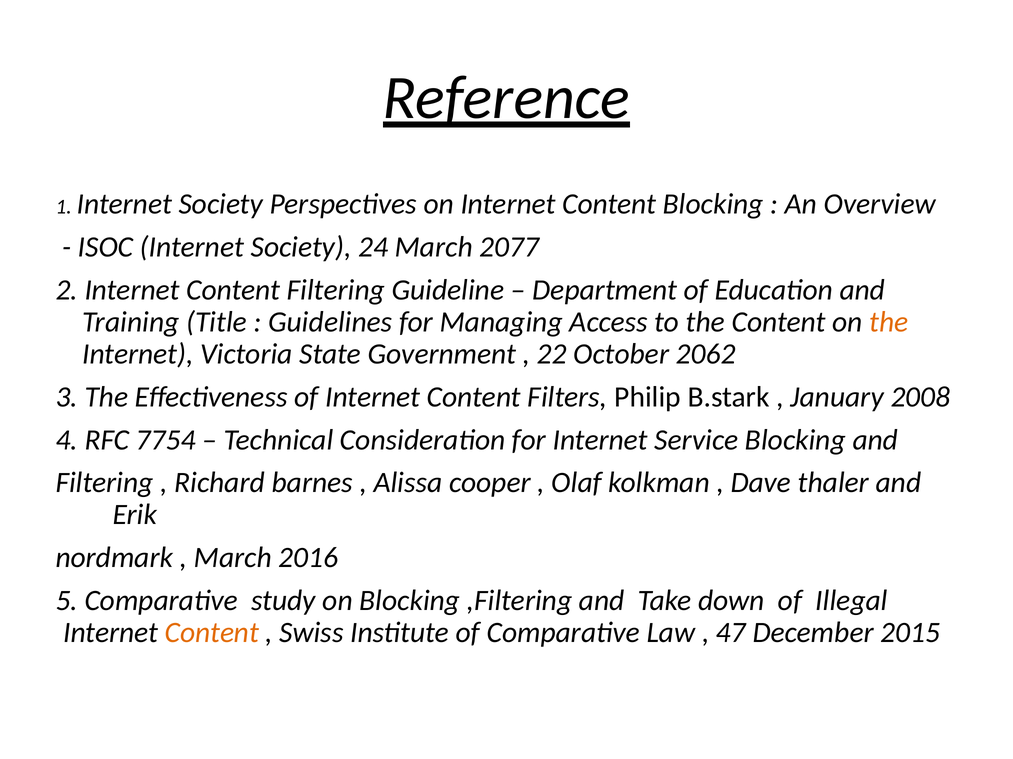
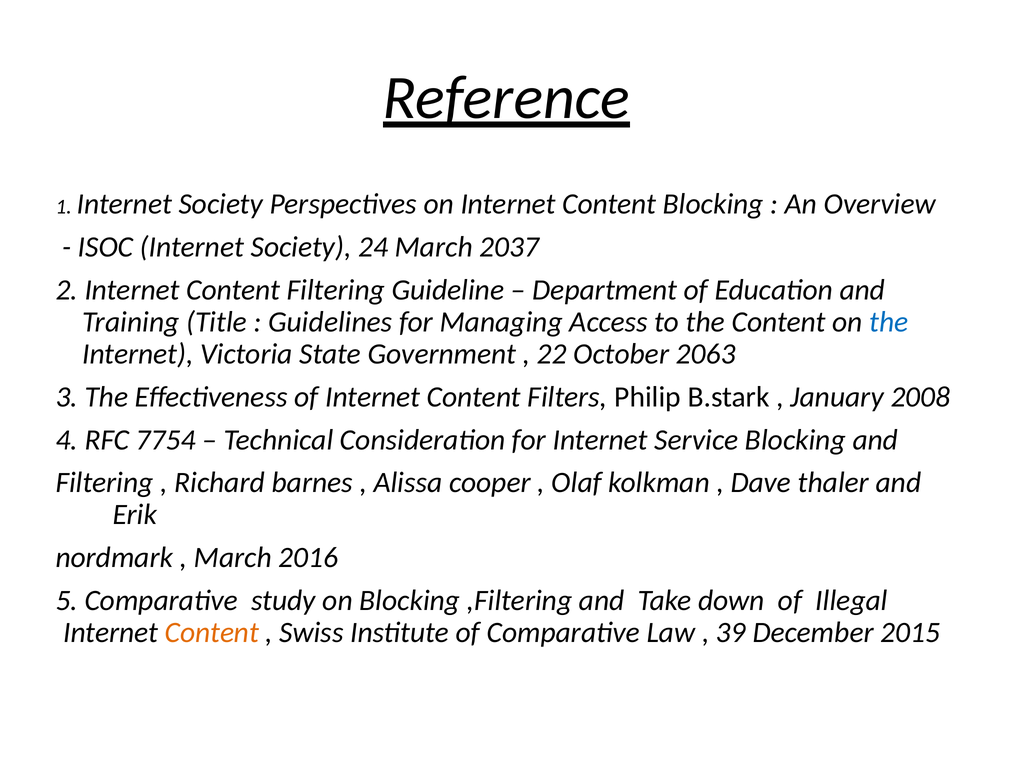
2077: 2077 -> 2037 (509, 247)
the colour: orange -> blue (889, 322)
2062: 2062 -> 2063 (706, 354)
47: 47 -> 39 (731, 633)
